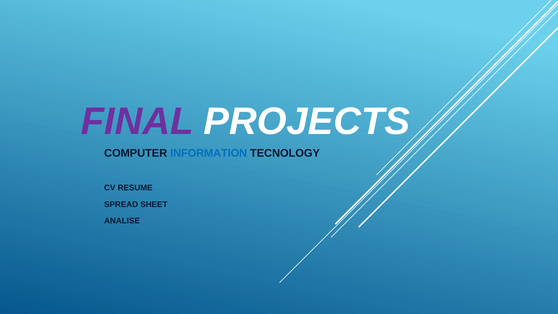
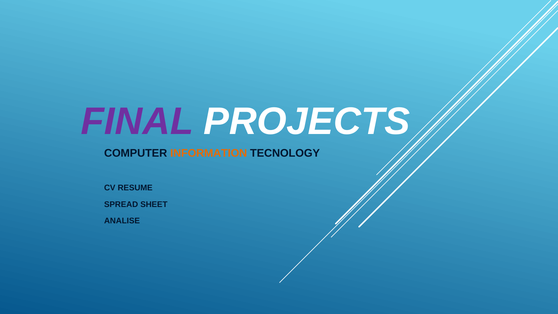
INFORMATION colour: blue -> orange (209, 153)
